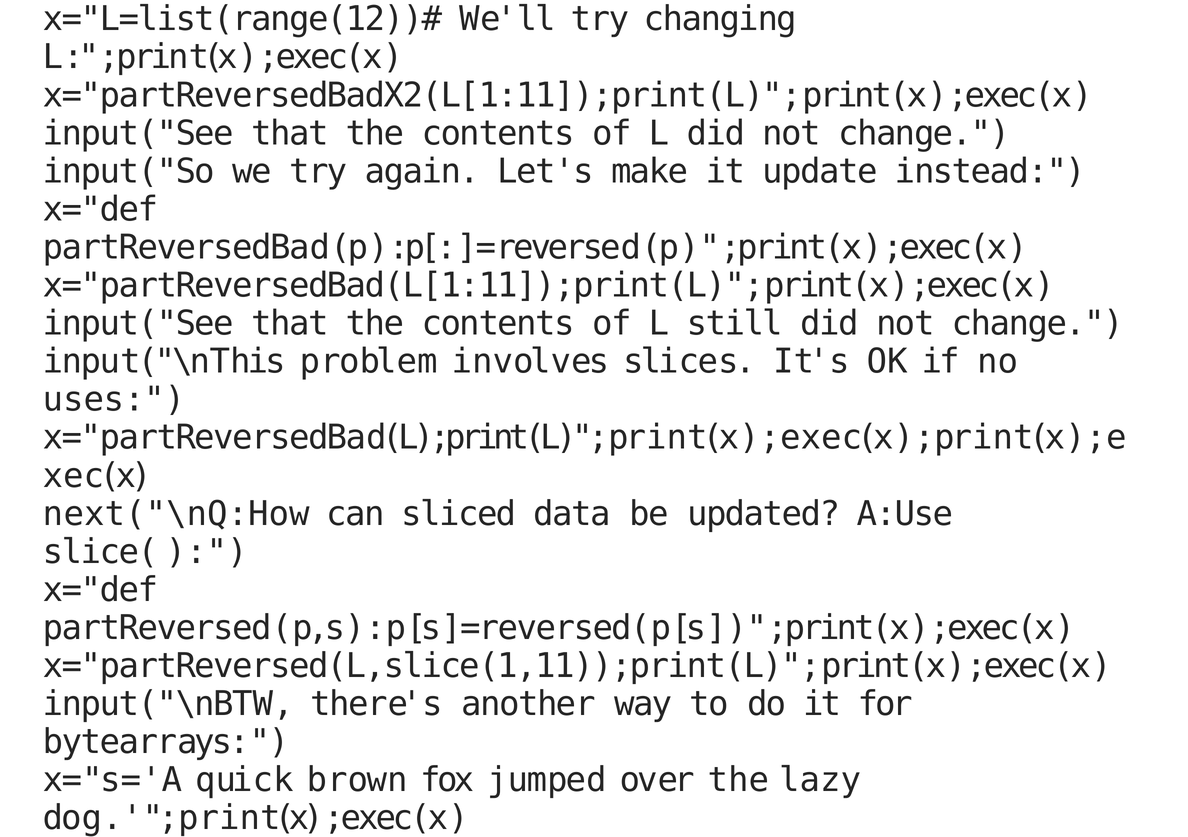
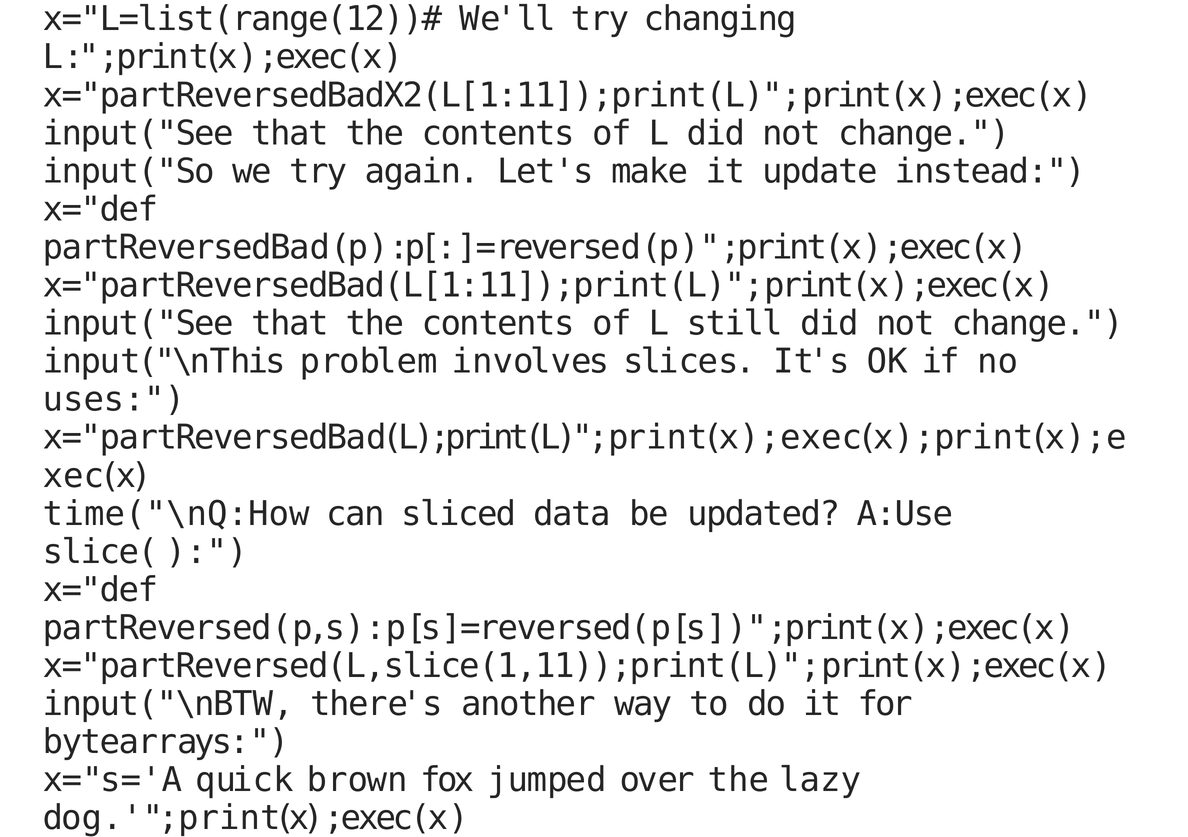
next("\nQ:How: next("\nQ:How -> time("\nQ:How (176, 514)
